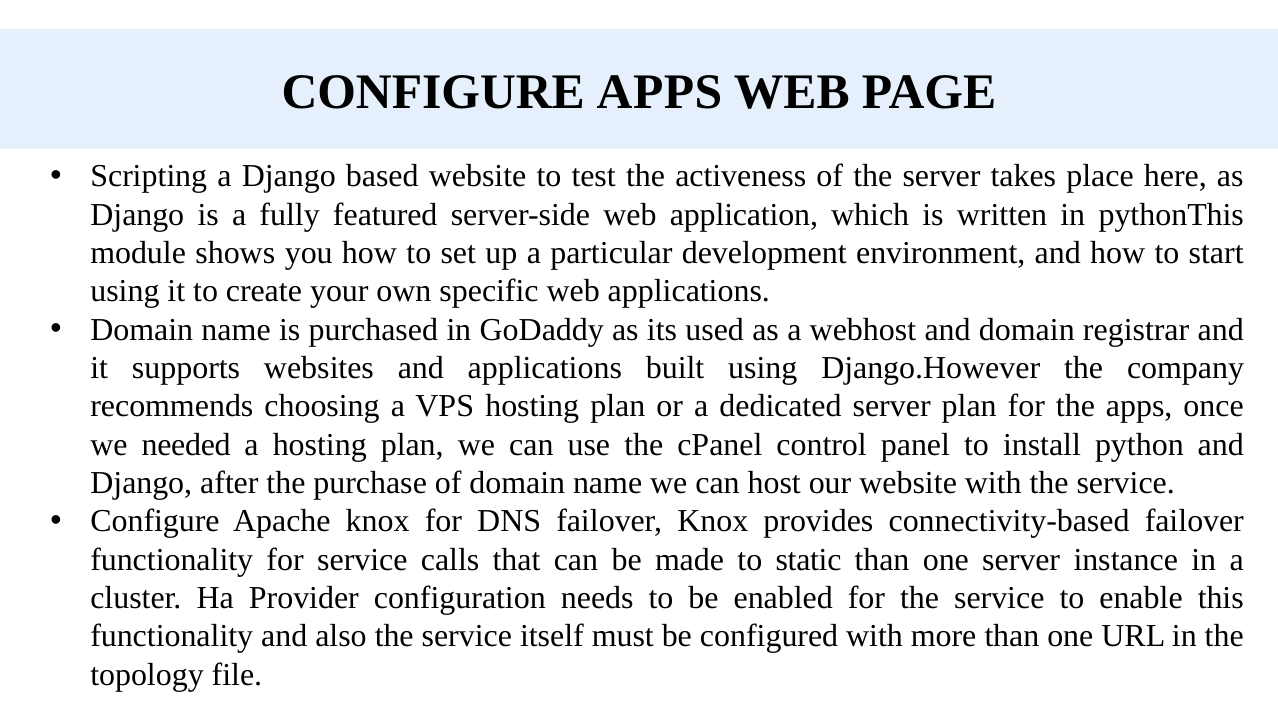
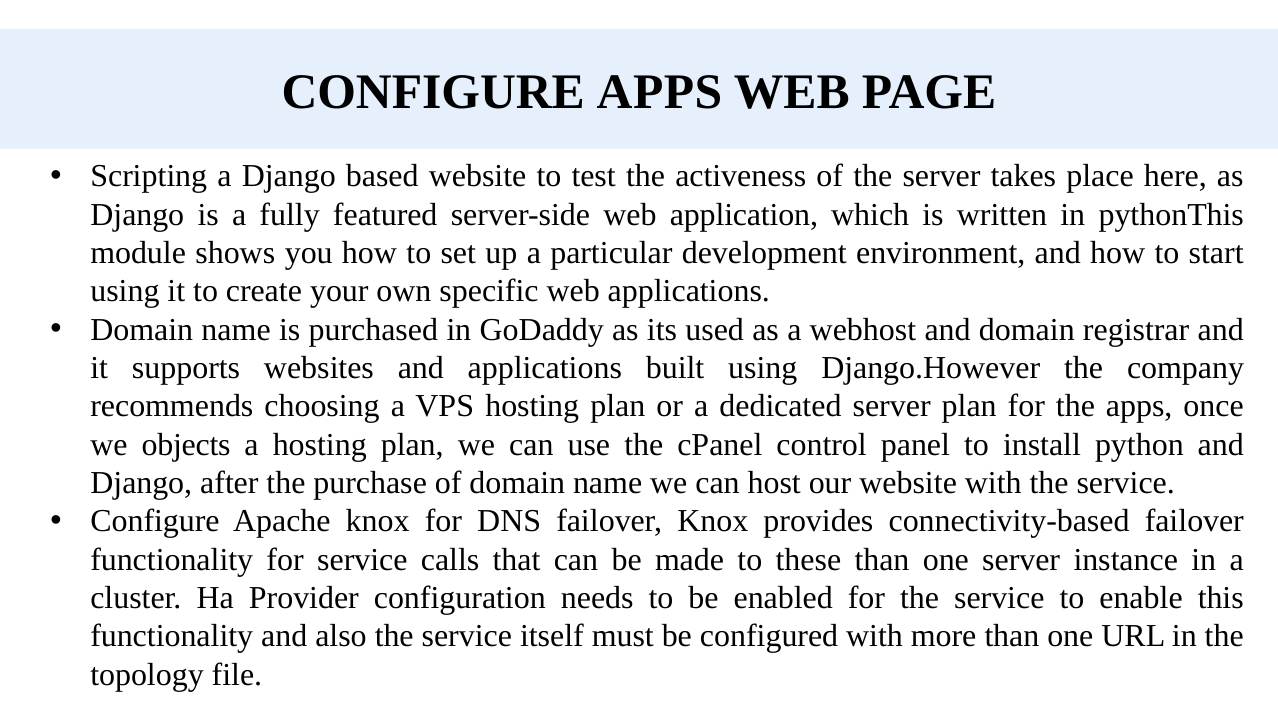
needed: needed -> objects (186, 445)
static: static -> these (808, 560)
